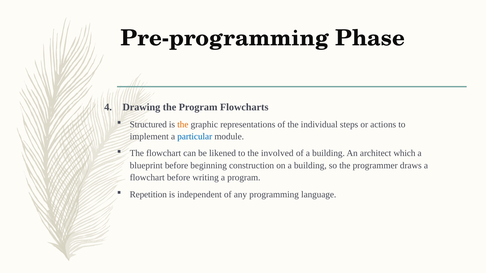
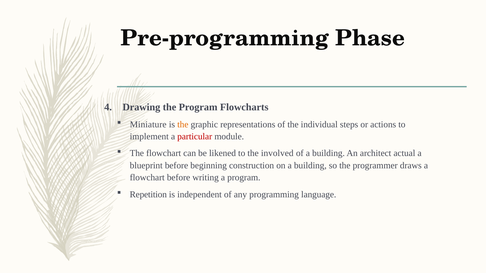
Structured: Structured -> Miniature (148, 125)
particular colour: blue -> red (195, 137)
which: which -> actual (404, 154)
